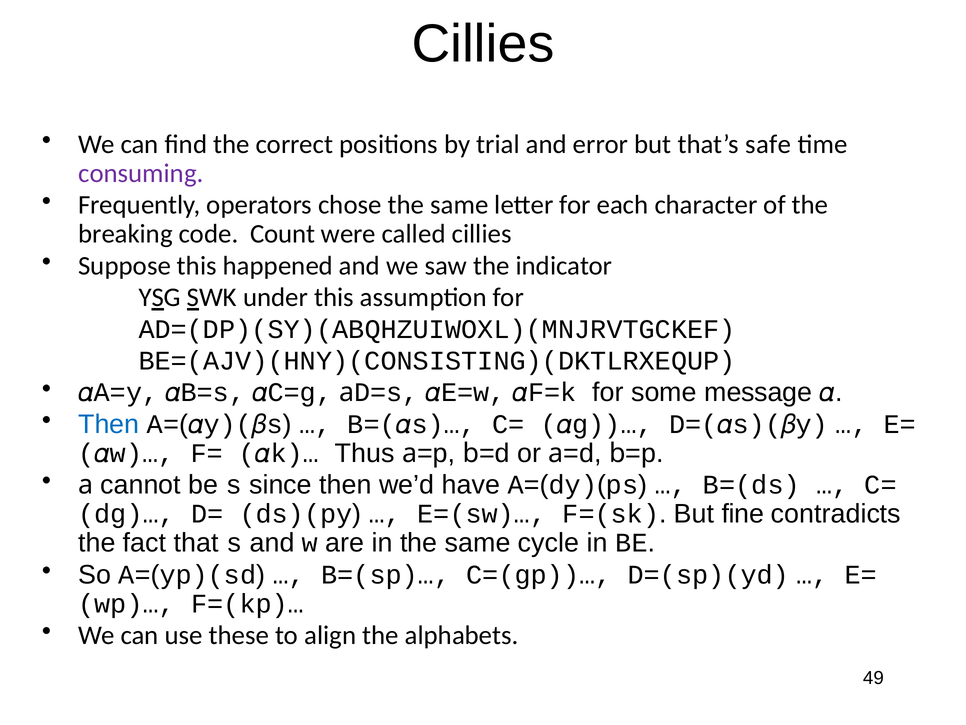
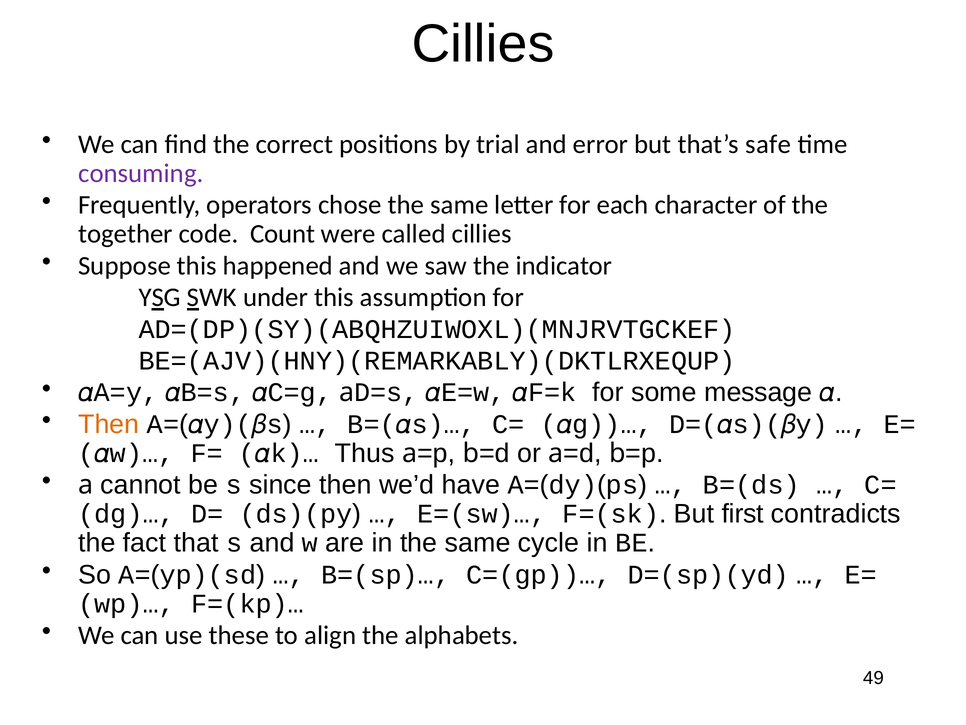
breaking: breaking -> together (125, 234)
BE=(AJV)(HNY)(CONSISTING)(DKTLRXEQUP: BE=(AJV)(HNY)(CONSISTING)(DKTLRXEQUP -> BE=(AJV)(HNY)(REMARKABLY)(DKTLRXEQUP (437, 361)
Then colour: blue -> orange (109, 424)
fine: fine -> first (743, 514)
